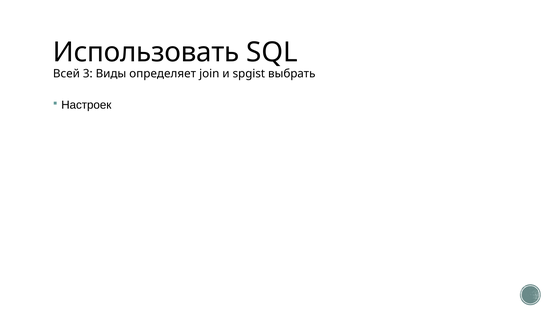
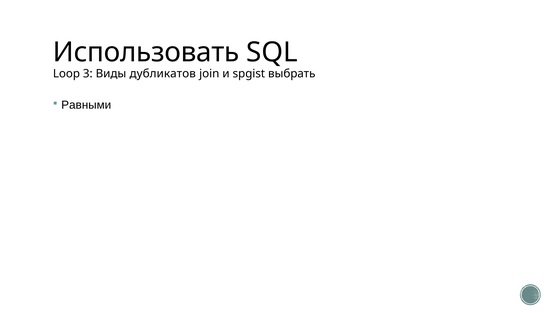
Всей: Всей -> Loop (66, 74)
определяет: определяет -> дубликатов (163, 74)
Настроек: Настроек -> Равными (86, 105)
